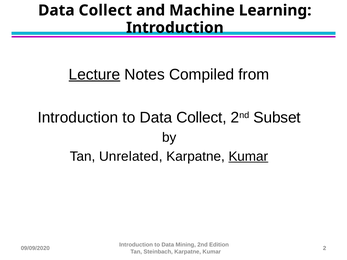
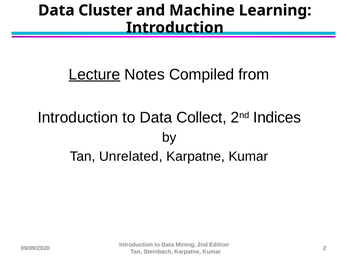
Collect: Collect -> Cluster (105, 10)
Subset: Subset -> Indices (277, 118)
Kumar underline: present -> none (248, 157)
